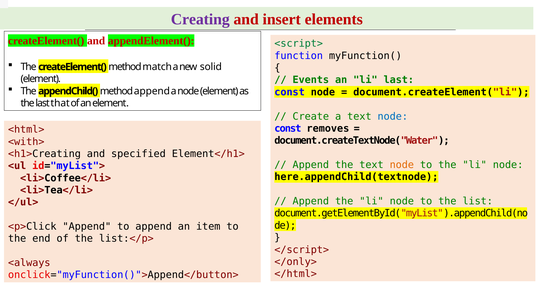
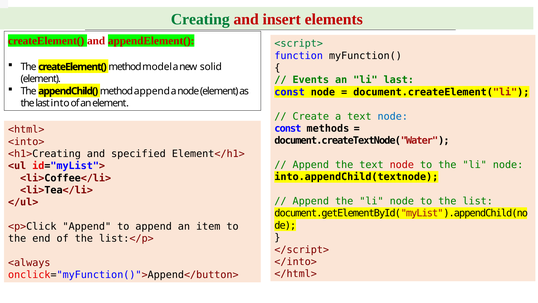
Creating colour: purple -> green (200, 19)
match: match -> model (157, 67)
that: that -> into (60, 103)
removes: removes -> methods (328, 128)
<with>: <with> -> <into> (26, 142)
node colour: orange -> red (402, 165)
here.appendChild(textnode: here.appendChild(textnode -> into.appendChild(textnode (356, 177)
</only>: </only> -> </into> (296, 261)
